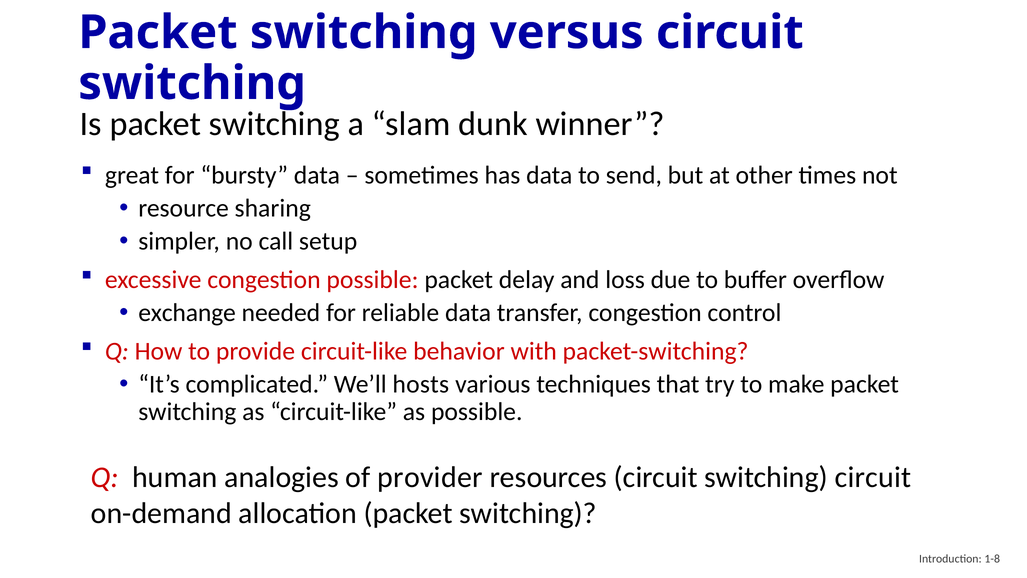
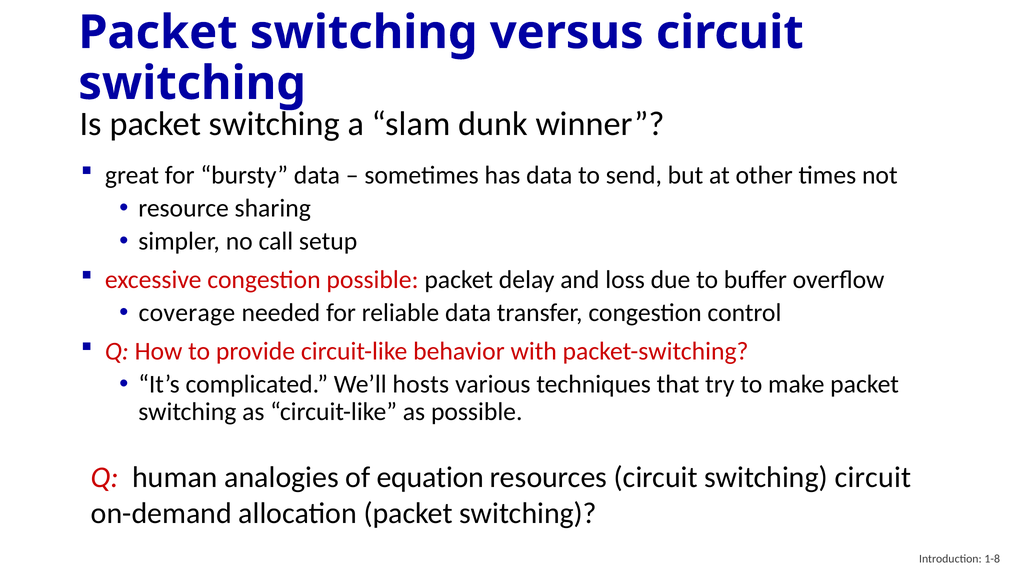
exchange: exchange -> coverage (187, 313)
provider: provider -> equation (430, 477)
